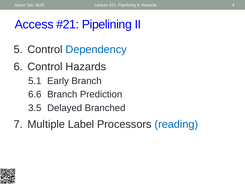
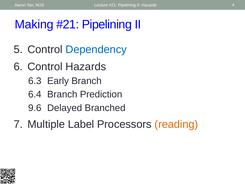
Access: Access -> Making (34, 24)
5.1: 5.1 -> 6.3 (35, 81)
6.6: 6.6 -> 6.4 (35, 94)
3.5: 3.5 -> 9.6 (35, 108)
reading colour: blue -> orange (176, 124)
